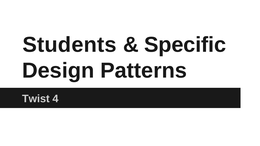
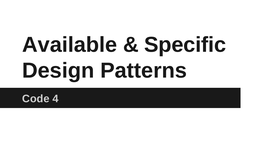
Students: Students -> Available (70, 45)
Twist: Twist -> Code (36, 99)
